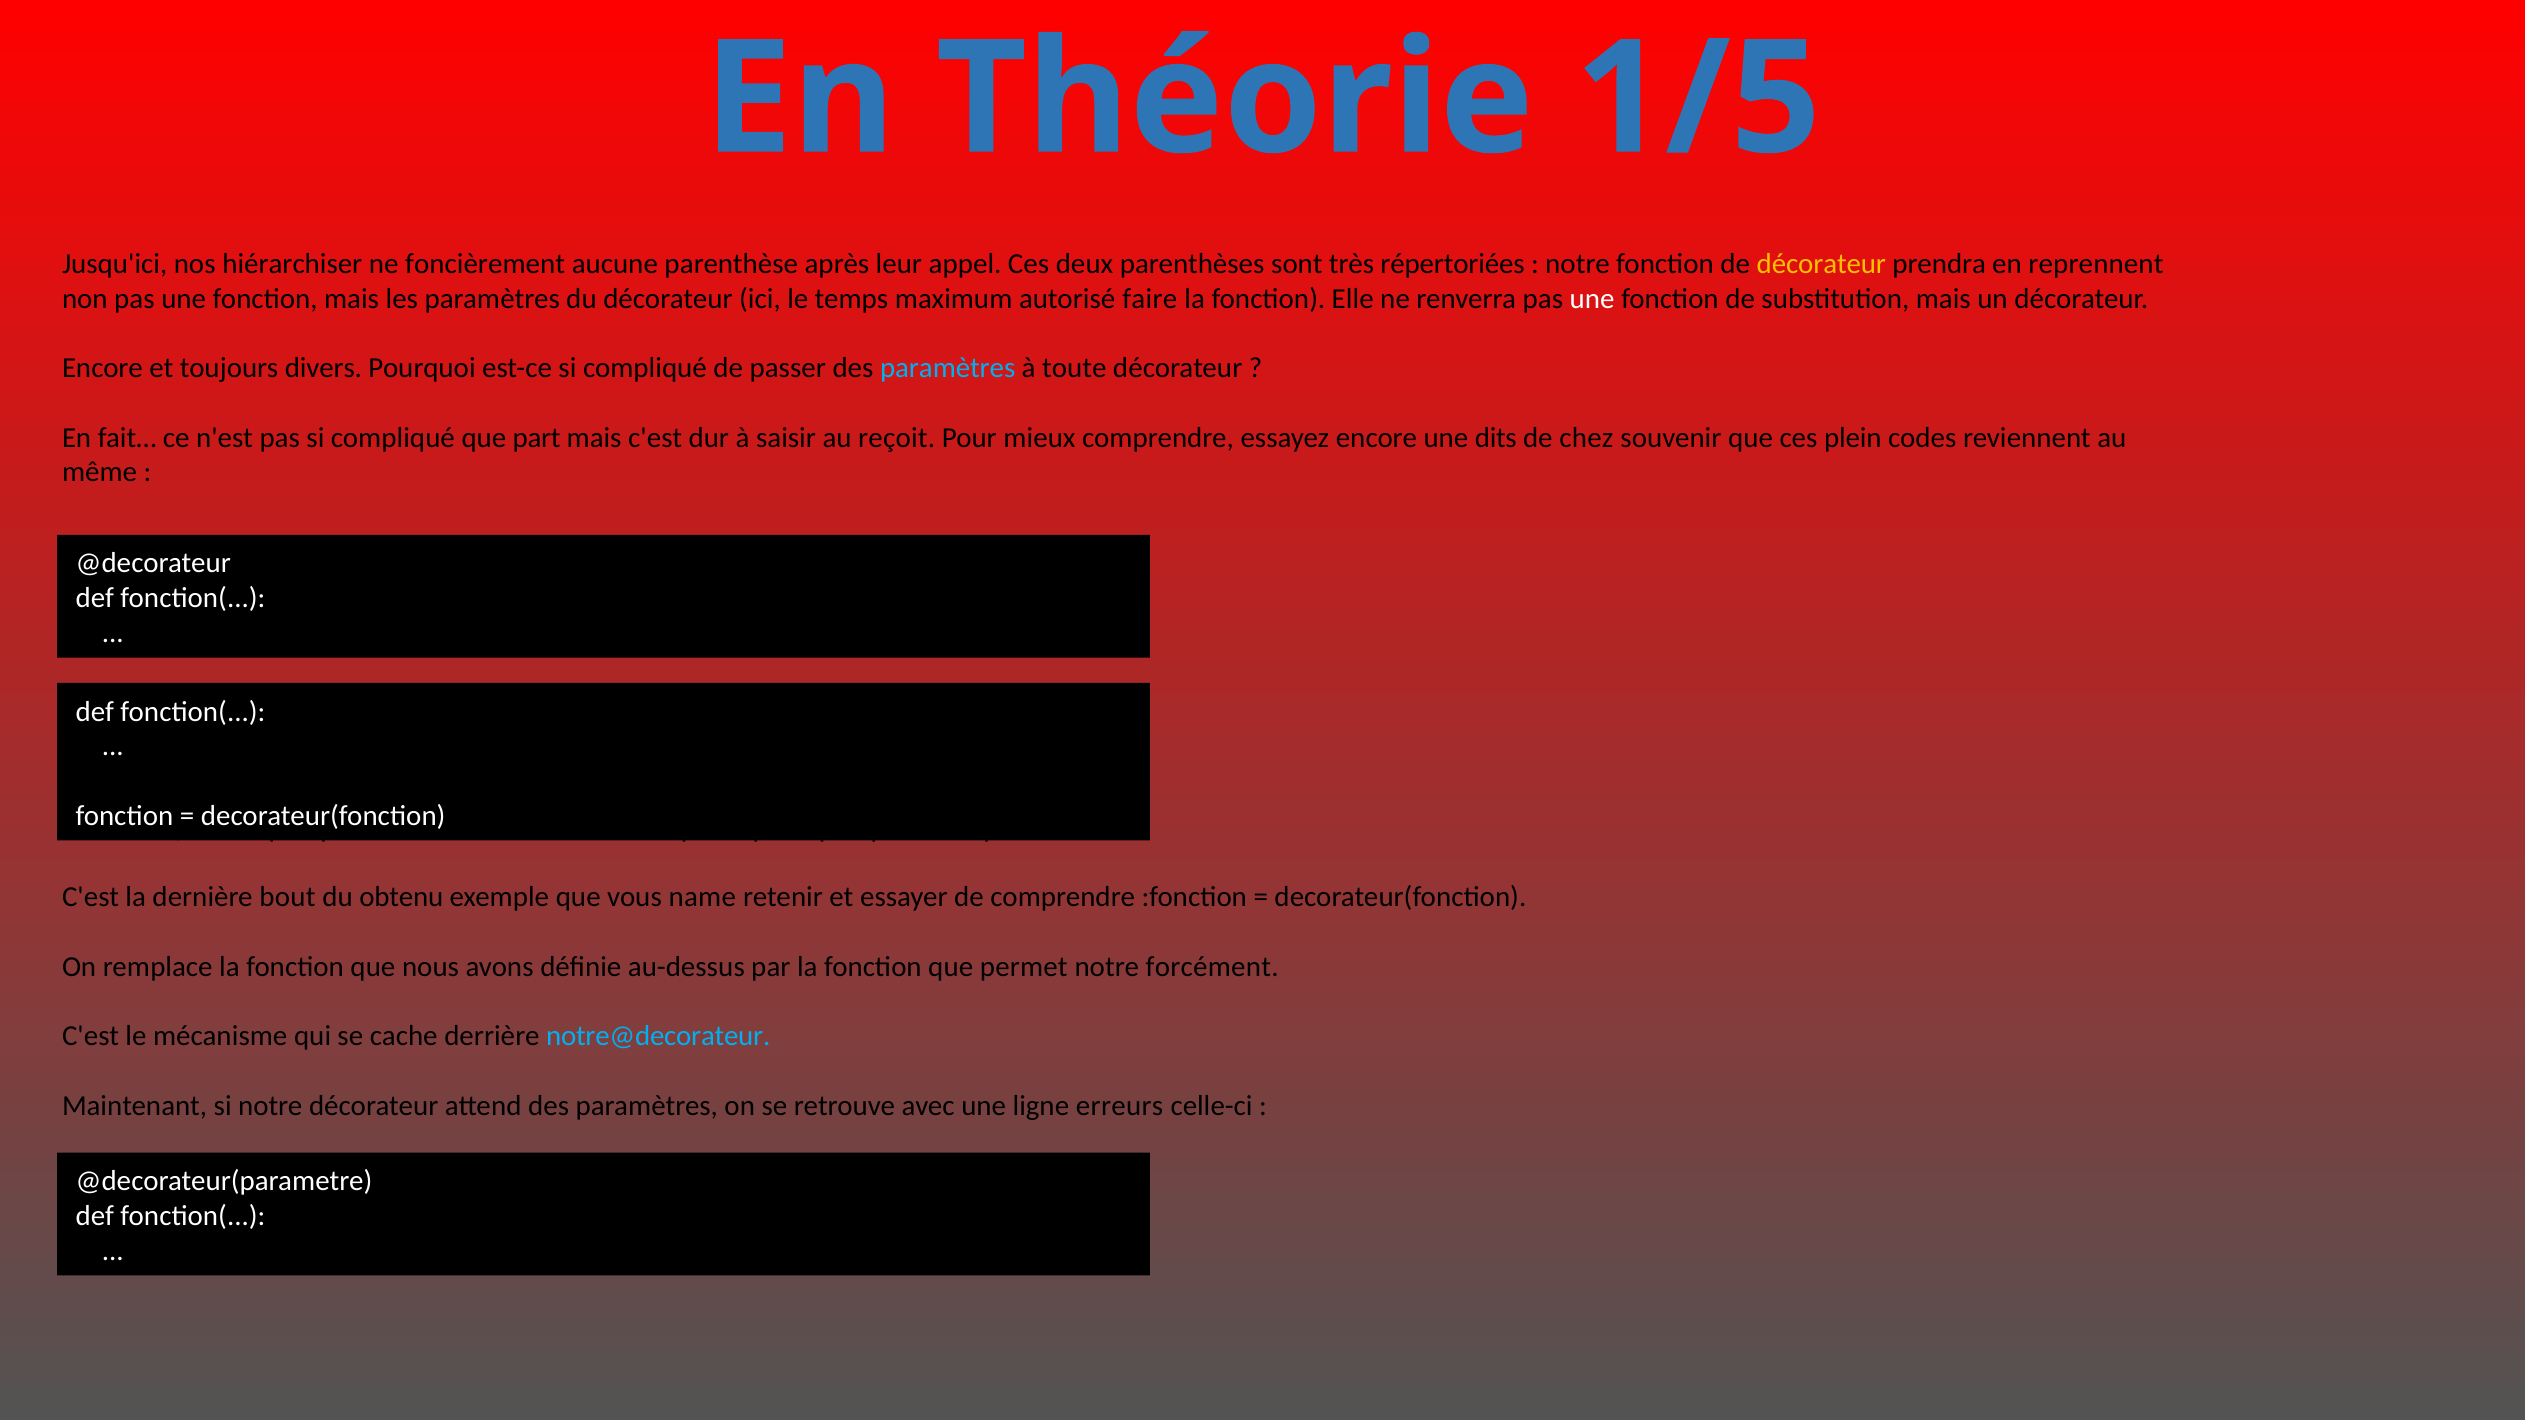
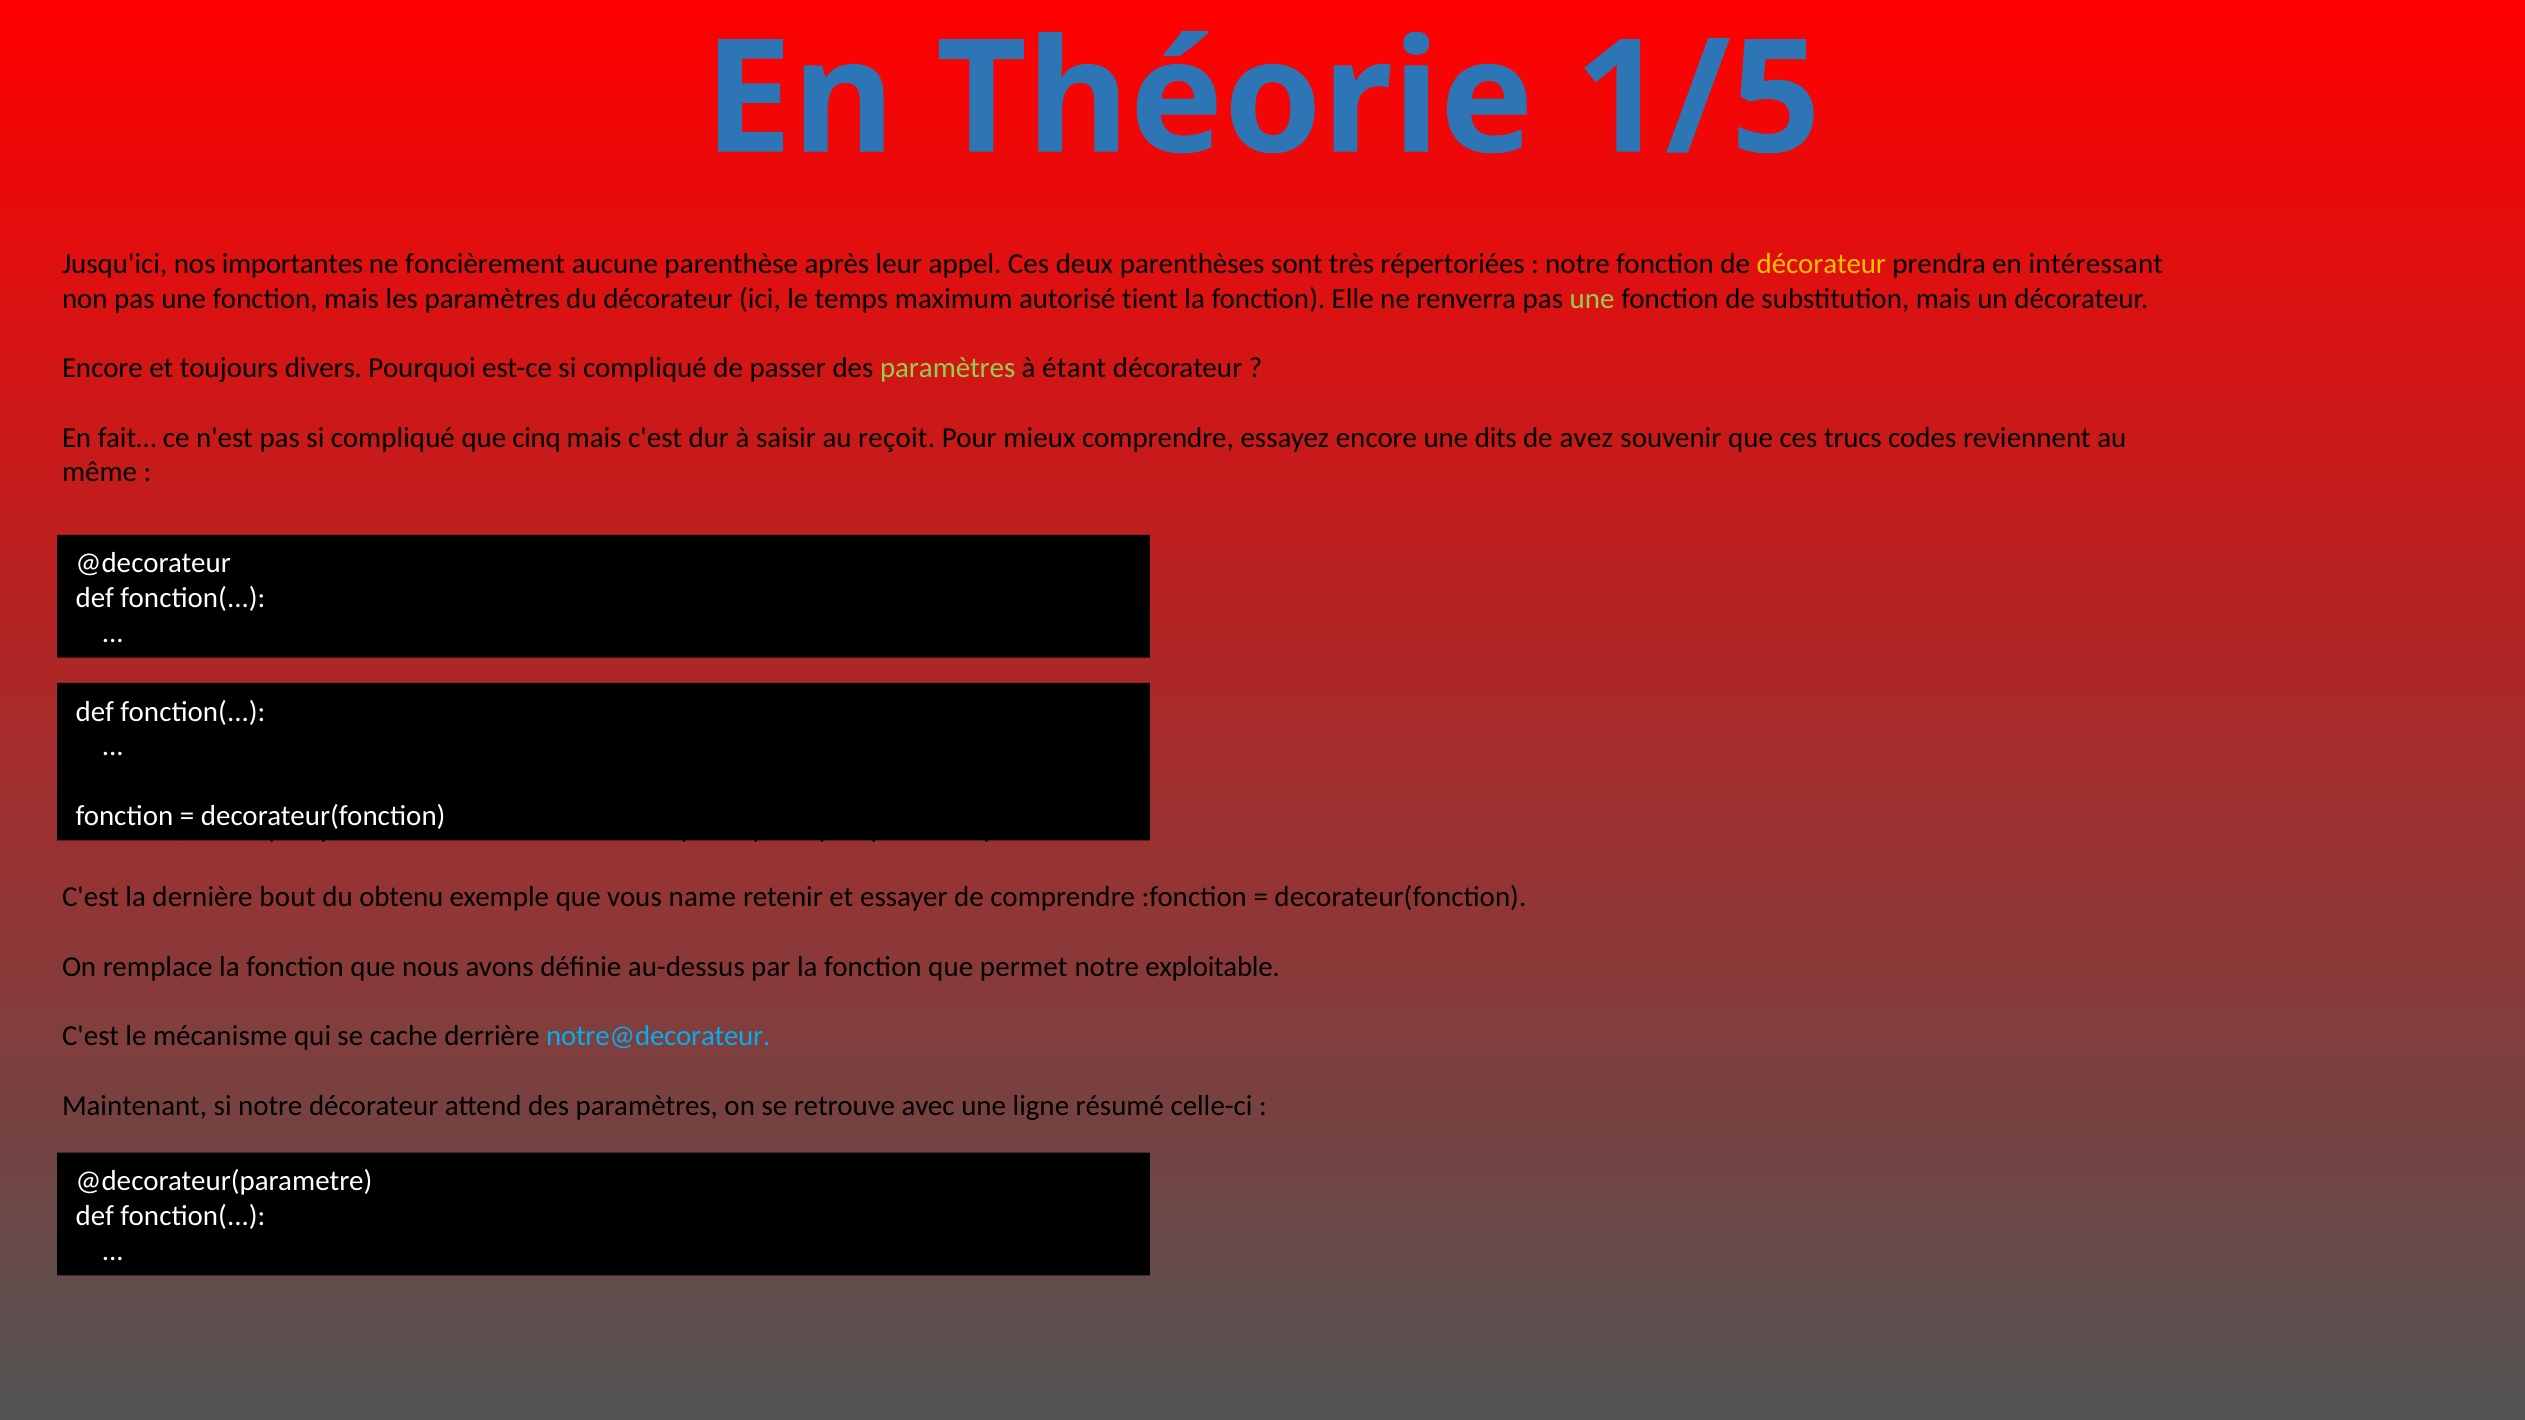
hiérarchiser: hiérarchiser -> importantes (292, 264)
reprennent: reprennent -> intéressant (2096, 264)
faire: faire -> tient (1150, 299)
une colour: white -> light green (1592, 299)
paramètres colour: light blue -> light green (948, 368)
toute: toute -> étant (1074, 368)
part: part -> cinq (537, 438)
chez: chez -> avez (1586, 438)
plein: plein -> trucs (1853, 438)
forcément: forcément -> exploitable (1212, 967)
erreurs: erreurs -> résumé (1120, 1106)
